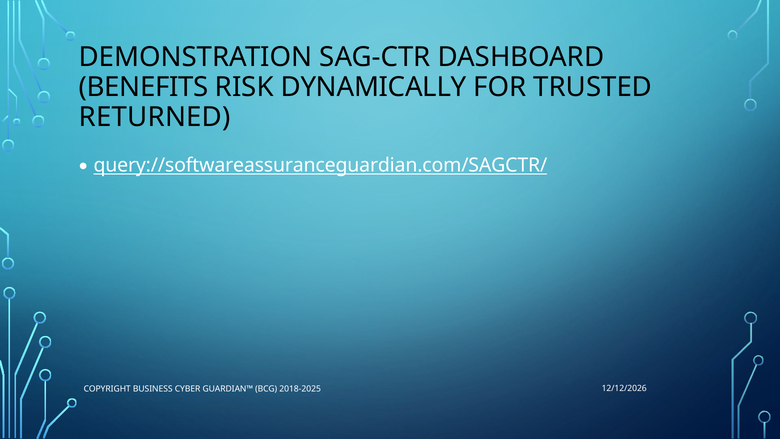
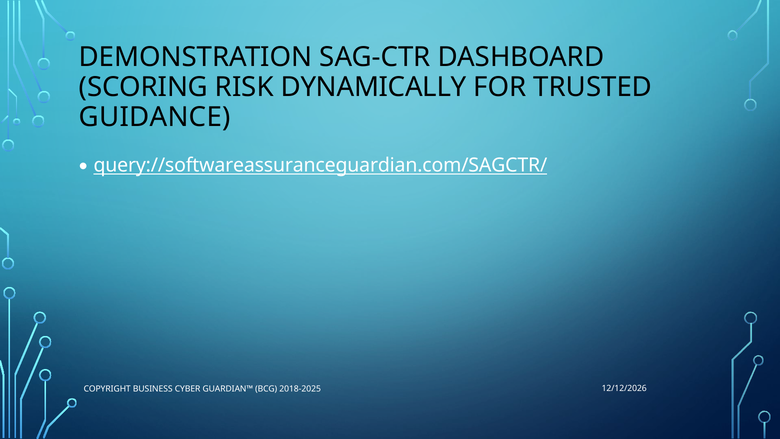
BENEFITS: BENEFITS -> SCORING (143, 87)
RETURNED: RETURNED -> GUIDANCE (155, 117)
